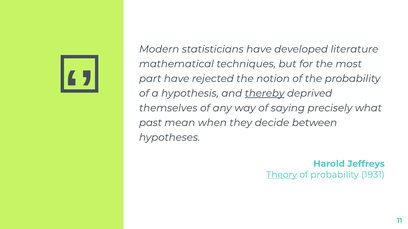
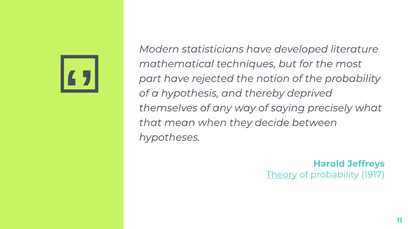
thereby underline: present -> none (265, 93)
past: past -> that (150, 123)
1931: 1931 -> 1917 (373, 175)
